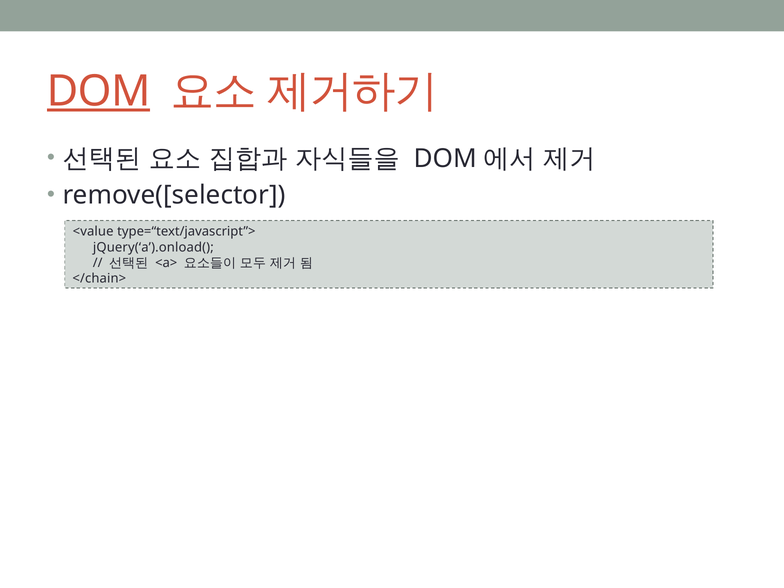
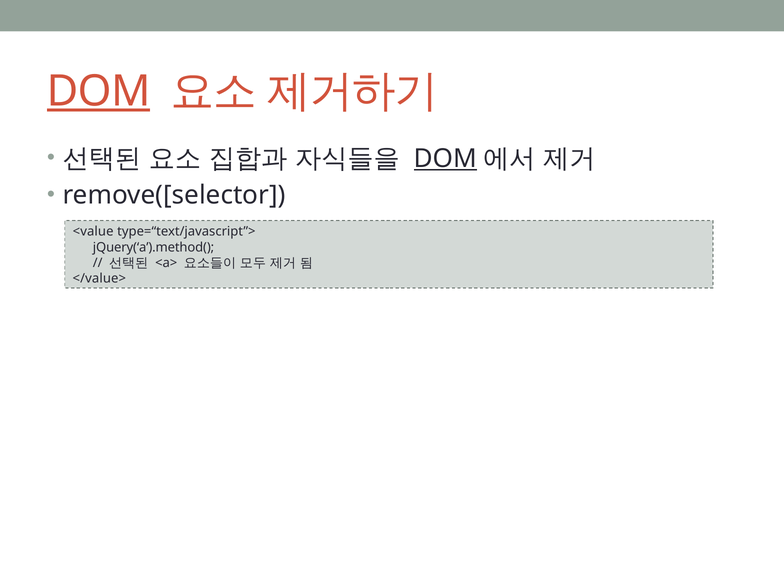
DOM underline: none -> present (445, 159)
jQuery(‘a’).onload(: jQuery(‘a’).onload( -> jQuery(‘a’).method( (154, 247)
</chain>: </chain> -> </value> (99, 279)
